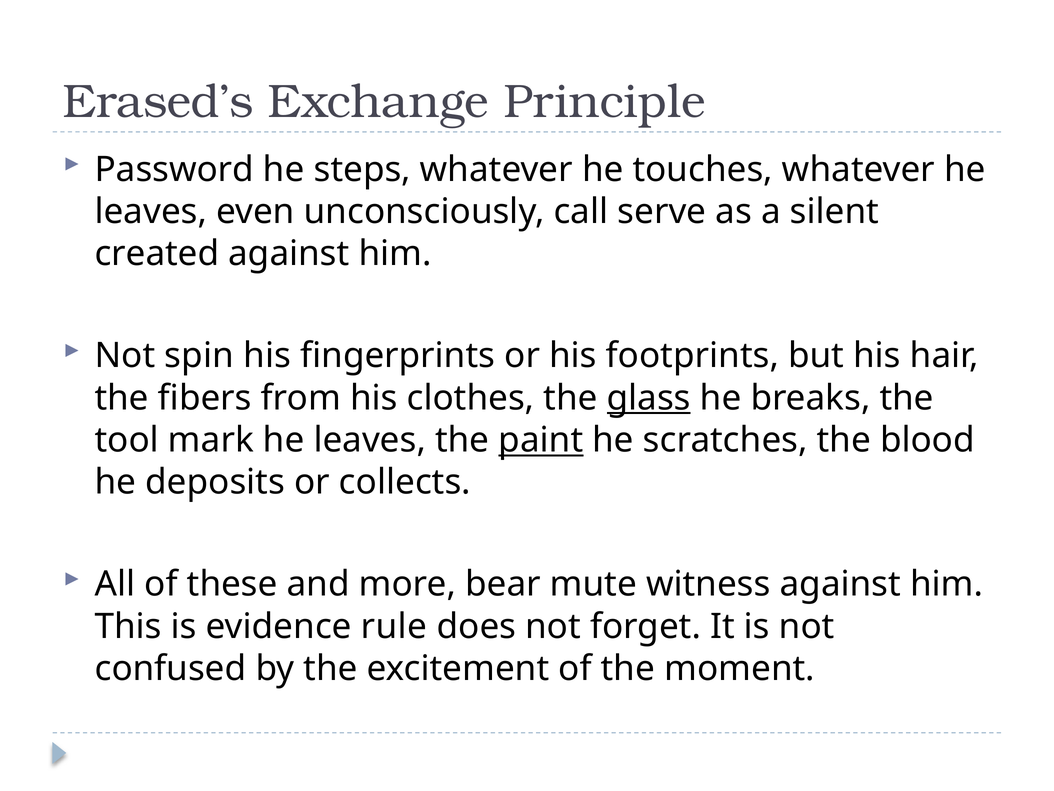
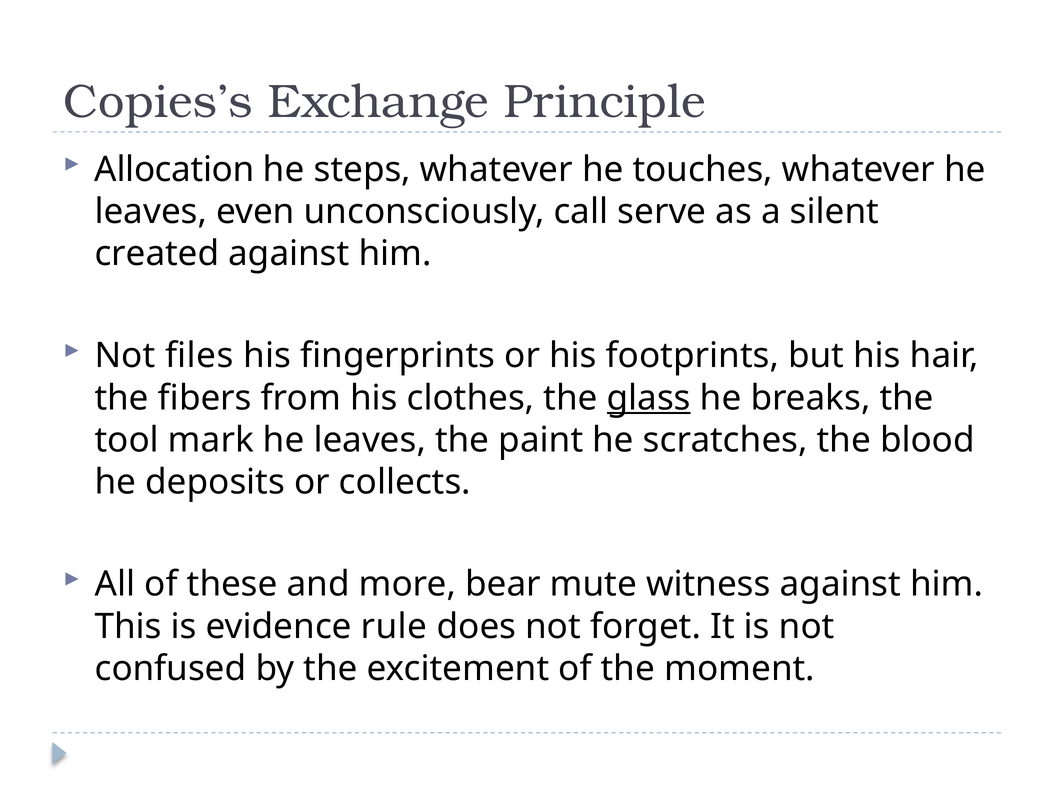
Erased’s: Erased’s -> Copies’s (158, 102)
Password: Password -> Allocation (174, 169)
spin: spin -> files (199, 356)
paint underline: present -> none (541, 440)
